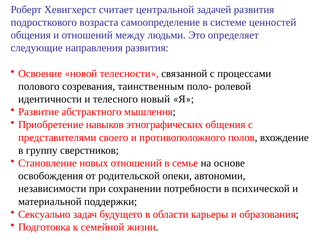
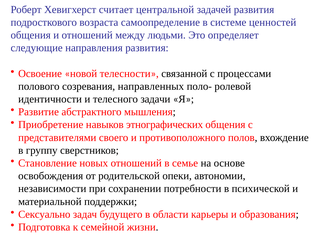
таинственным: таинственным -> направленных (151, 86)
новый: новый -> задачи (155, 99)
